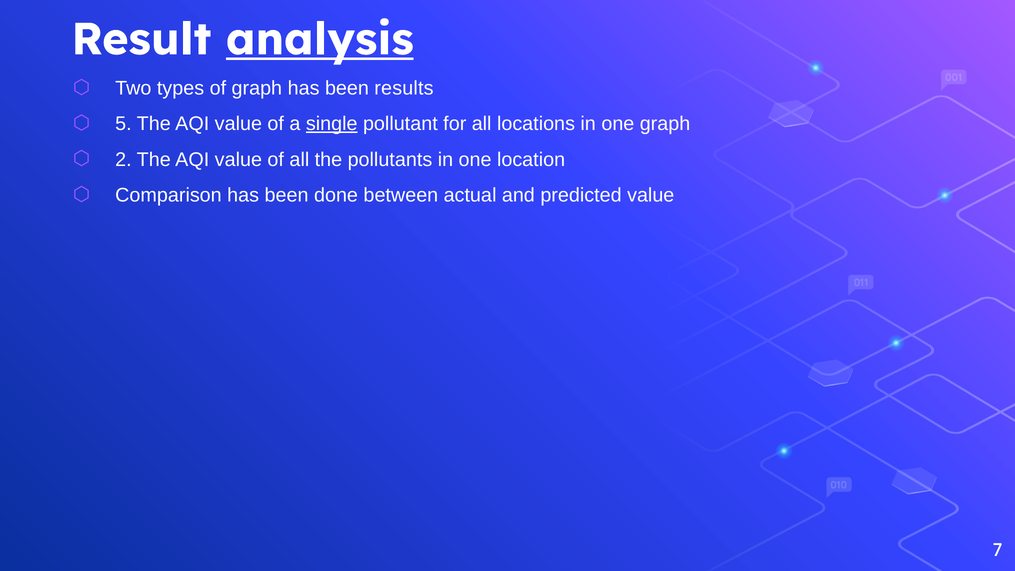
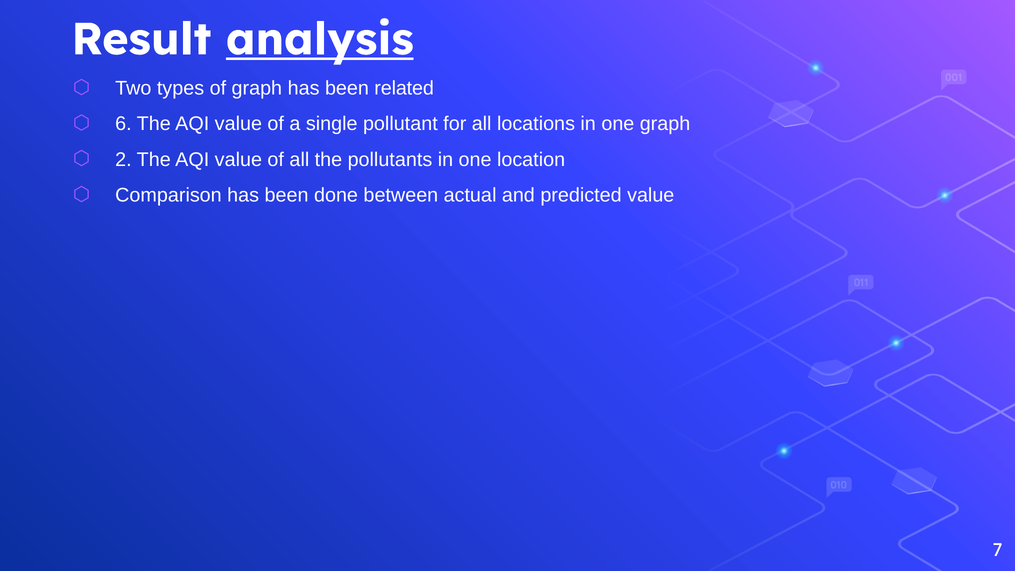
results: results -> related (404, 88)
5: 5 -> 6 (123, 124)
single underline: present -> none (332, 124)
